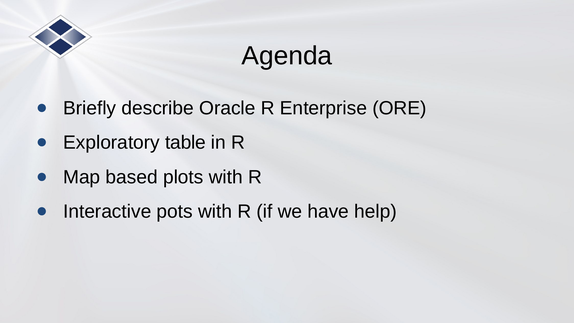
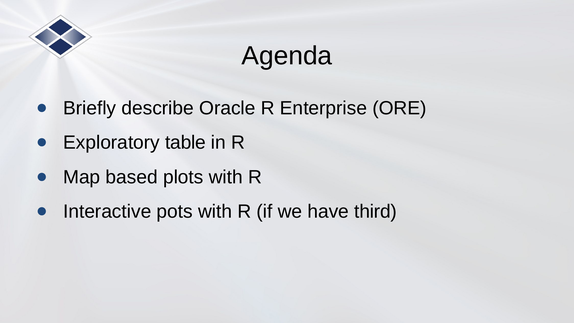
help: help -> third (376, 211)
